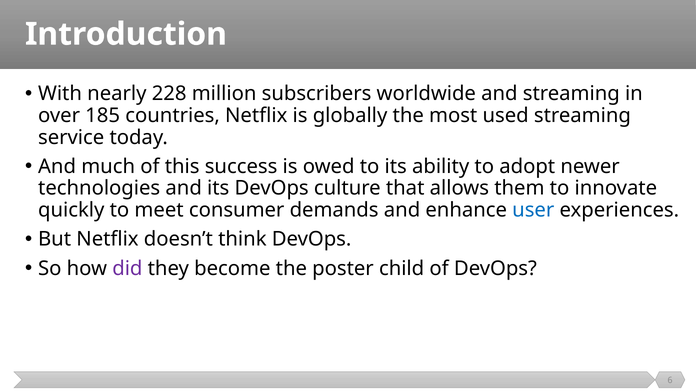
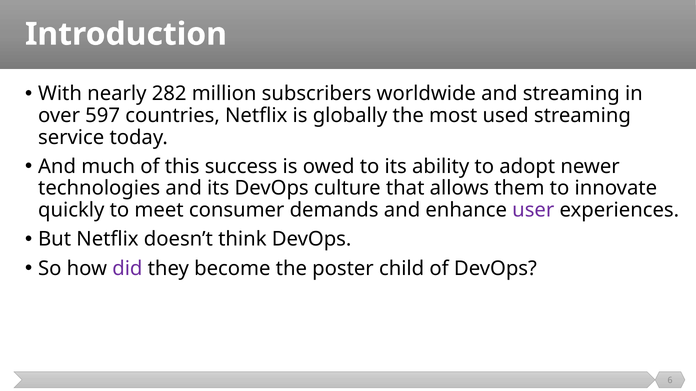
228: 228 -> 282 (169, 94)
185: 185 -> 597 (103, 116)
user colour: blue -> purple (533, 210)
